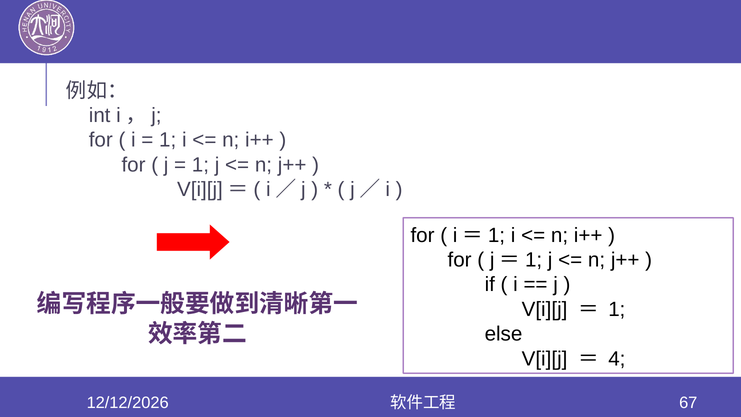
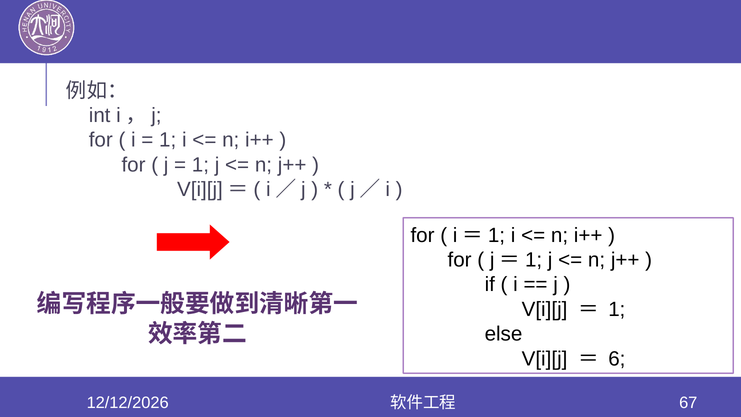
4: 4 -> 6 (617, 359)
